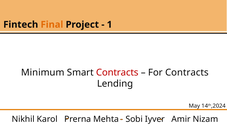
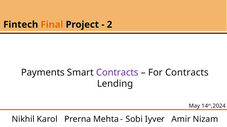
1: 1 -> 2 (110, 25)
Minimum: Minimum -> Payments (43, 73)
Contracts colour: red -> purple (117, 73)
